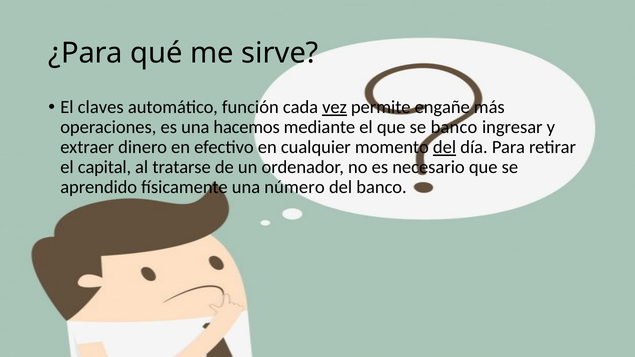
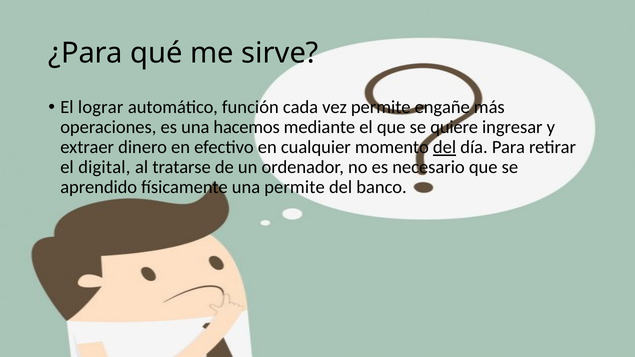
claves: claves -> lograr (101, 107)
vez underline: present -> none (335, 107)
se banco: banco -> quiere (454, 127)
capital: capital -> digital (104, 167)
una número: número -> permite (295, 187)
